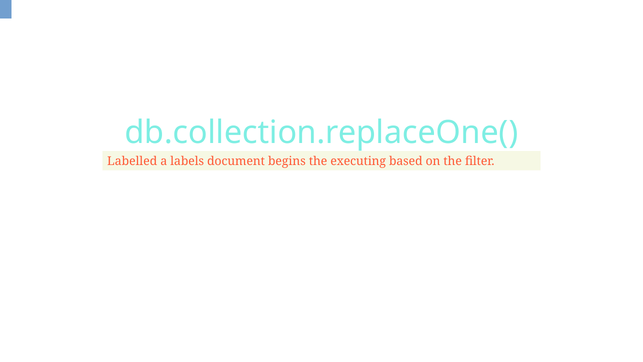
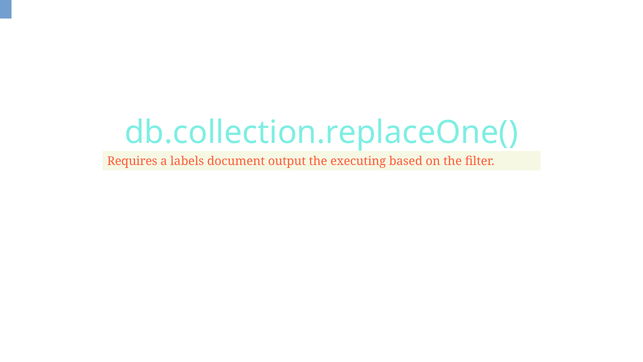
Labelled: Labelled -> Requires (132, 161)
begins: begins -> output (287, 161)
